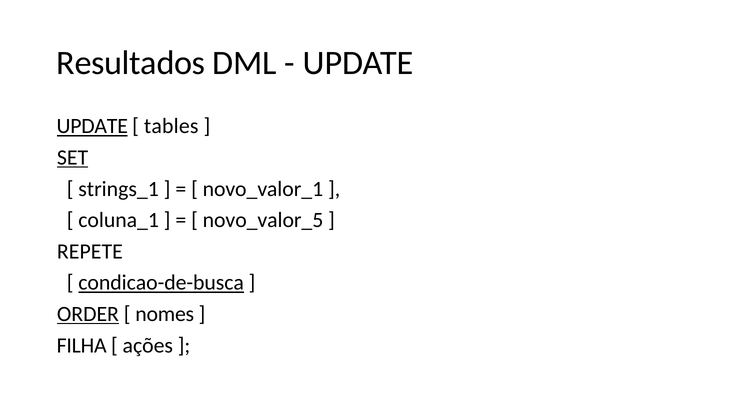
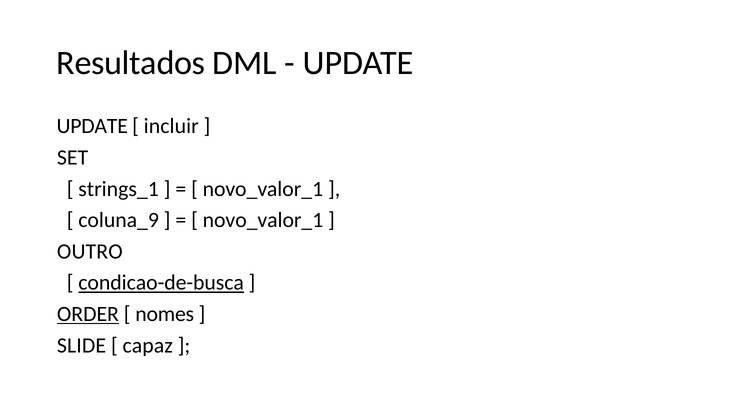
UPDATE underline: present -> none (92, 126)
tables: tables -> incluir (171, 126)
SET underline: present -> none (73, 158)
coluna_1: coluna_1 -> coluna_9 (119, 220)
novo_valor_5: novo_valor_5 -> novo_valor_1 (263, 220)
REPETE: REPETE -> OUTRO (90, 252)
FILHA: FILHA -> SLIDE (82, 346)
ações: ações -> capaz (148, 346)
